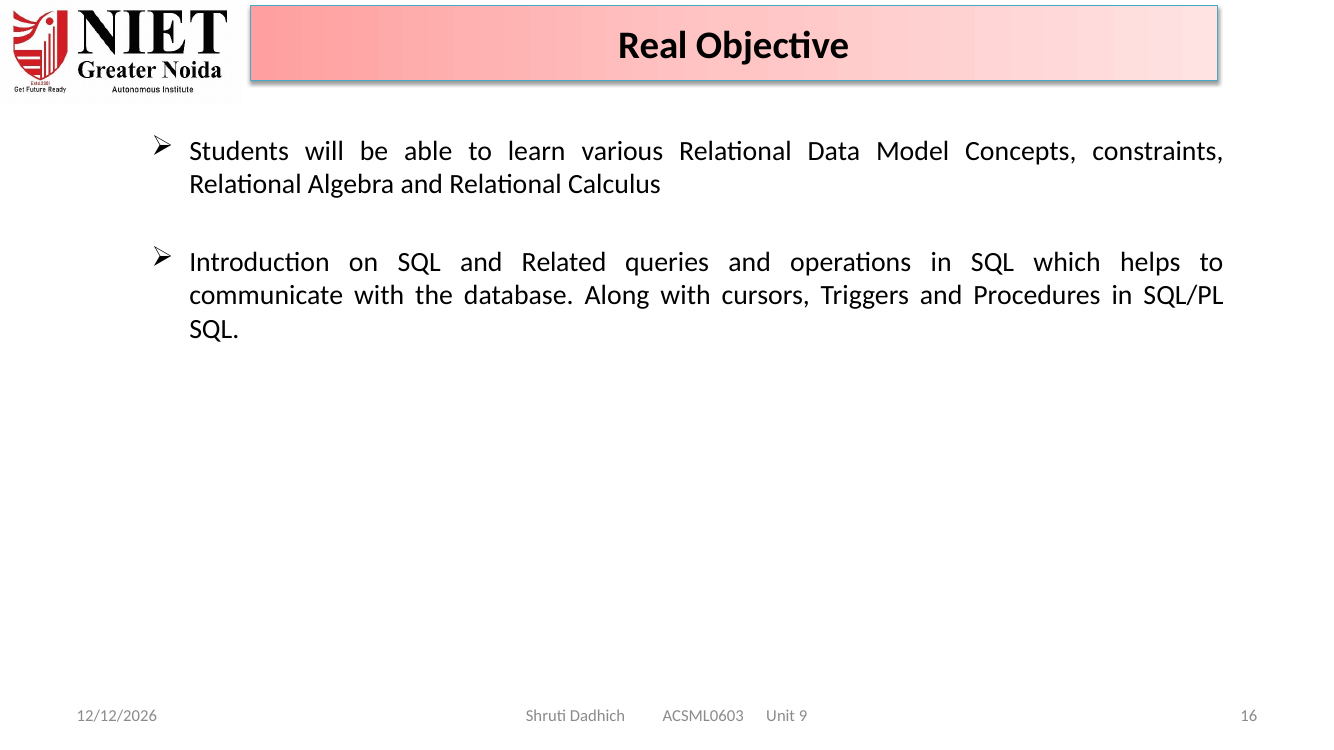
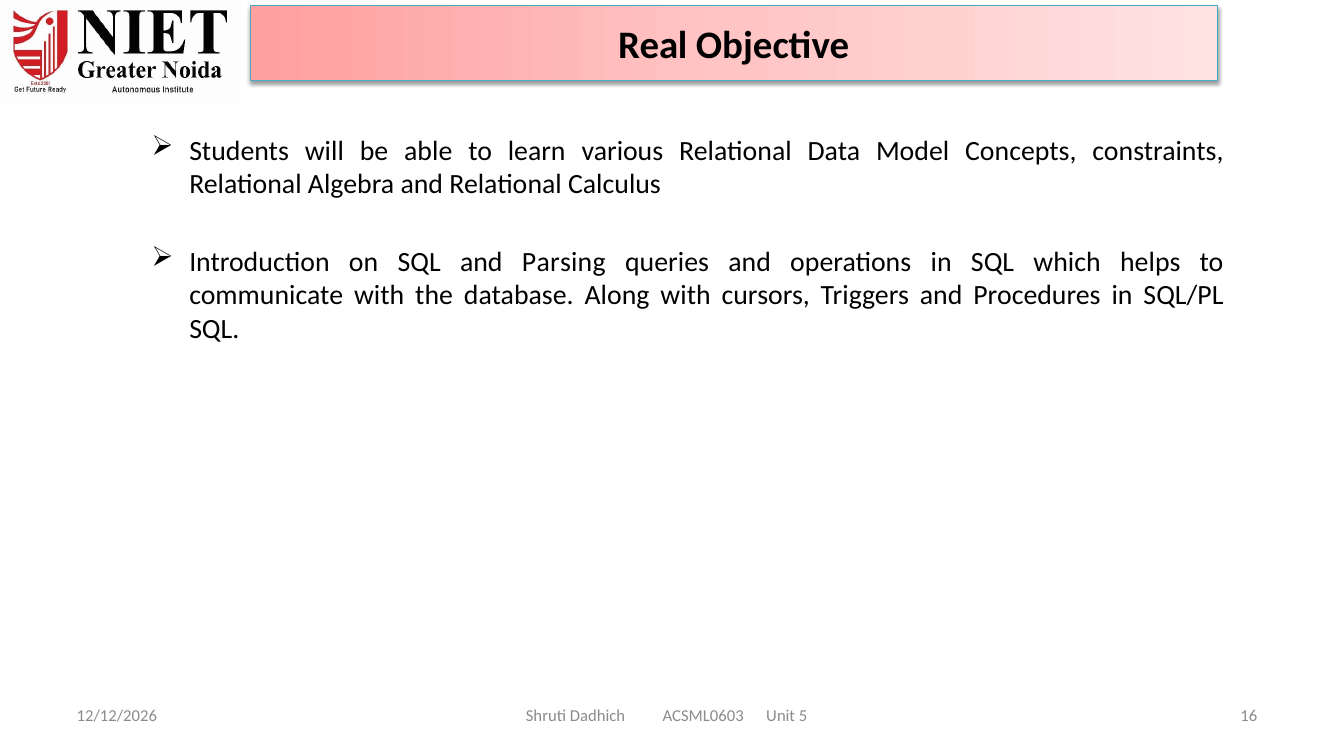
Related: Related -> Parsing (564, 262)
9: 9 -> 5 (803, 716)
